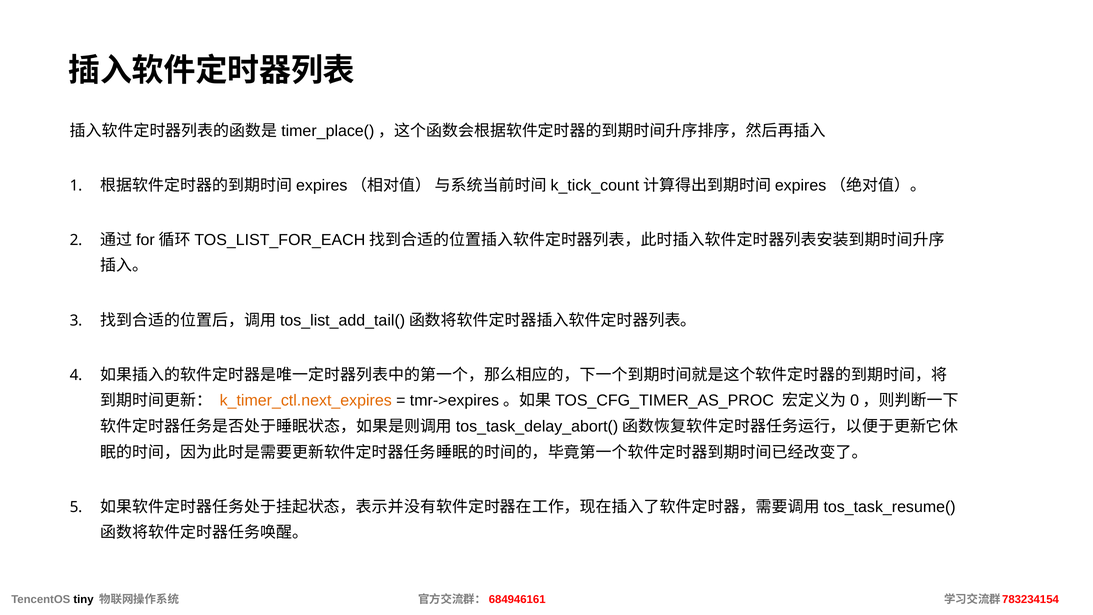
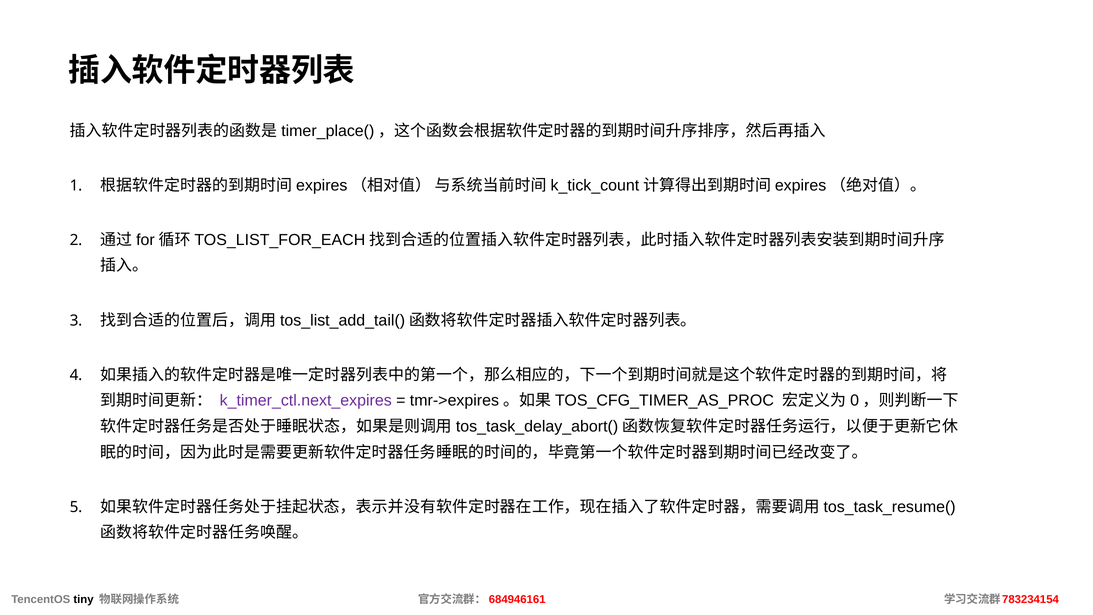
k_timer_ctl.next_expires colour: orange -> purple (306, 400)
